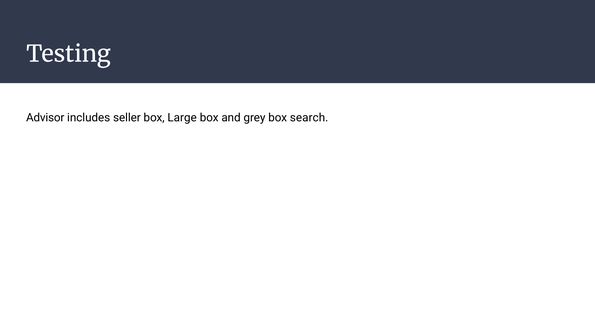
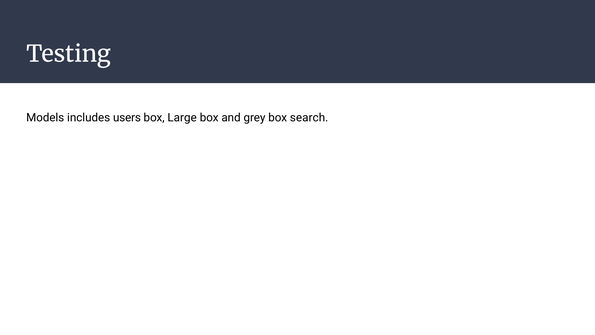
Advisor: Advisor -> Models (45, 118)
seller: seller -> users (127, 118)
